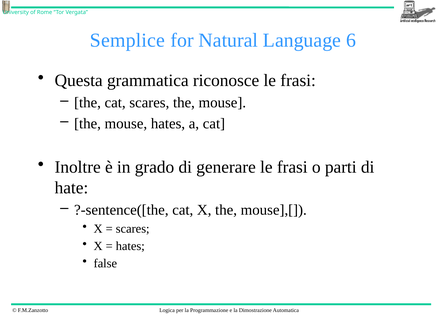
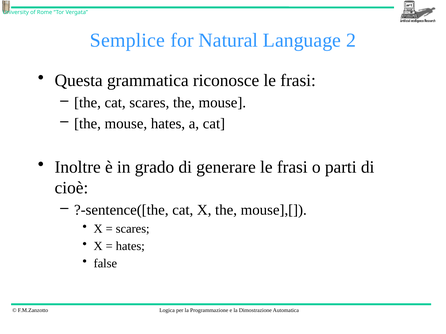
6: 6 -> 2 (351, 40)
hate: hate -> cioè (71, 188)
